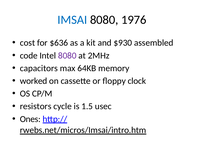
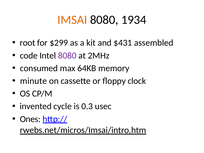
IMSAI colour: blue -> orange (72, 20)
1976: 1976 -> 1934 (134, 20)
cost: cost -> root (28, 43)
$636: $636 -> $299 (59, 43)
$930: $930 -> $431 (123, 43)
capacitors: capacitors -> consumed (39, 68)
worked: worked -> minute (33, 81)
resistors: resistors -> invented (36, 106)
1.5: 1.5 -> 0.3 (87, 106)
